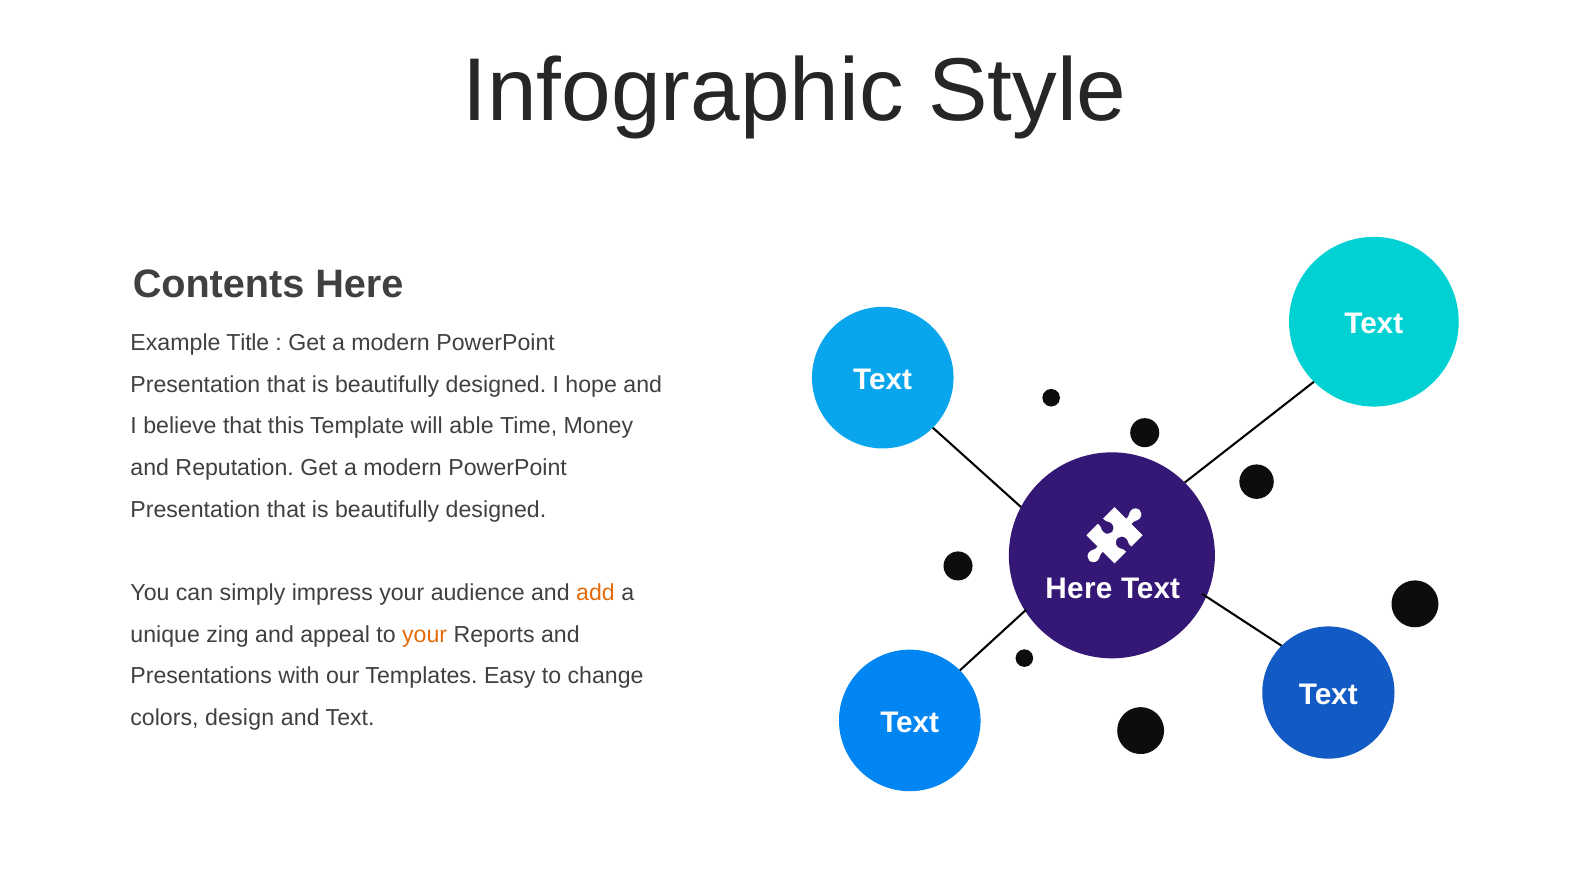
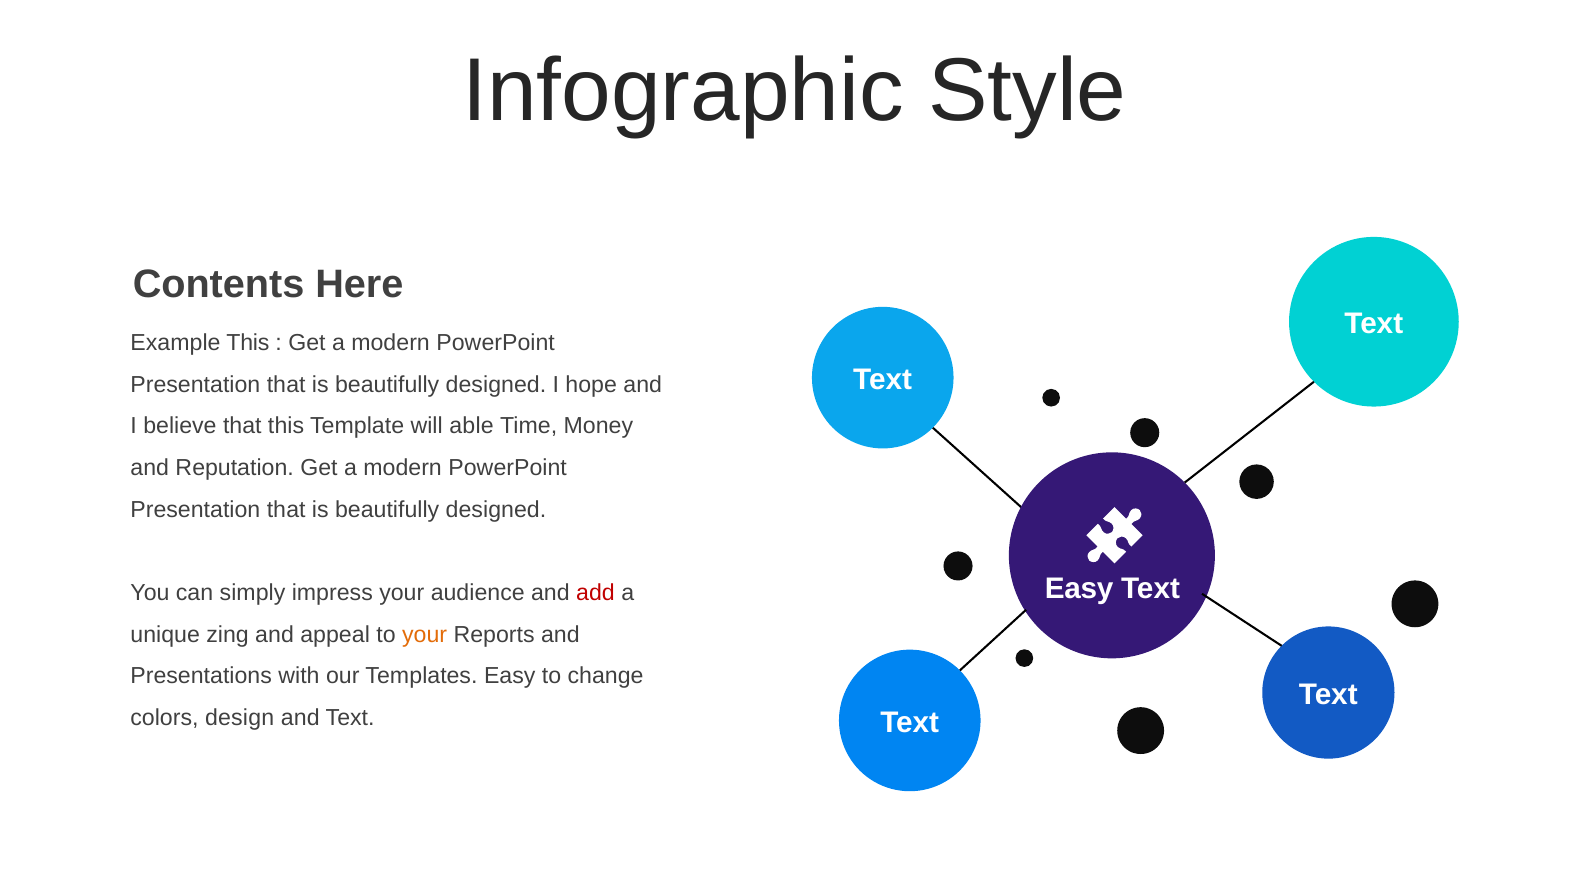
Example Title: Title -> This (248, 343)
Here: Here -> Easy (1079, 589)
add colour: orange -> red (596, 593)
